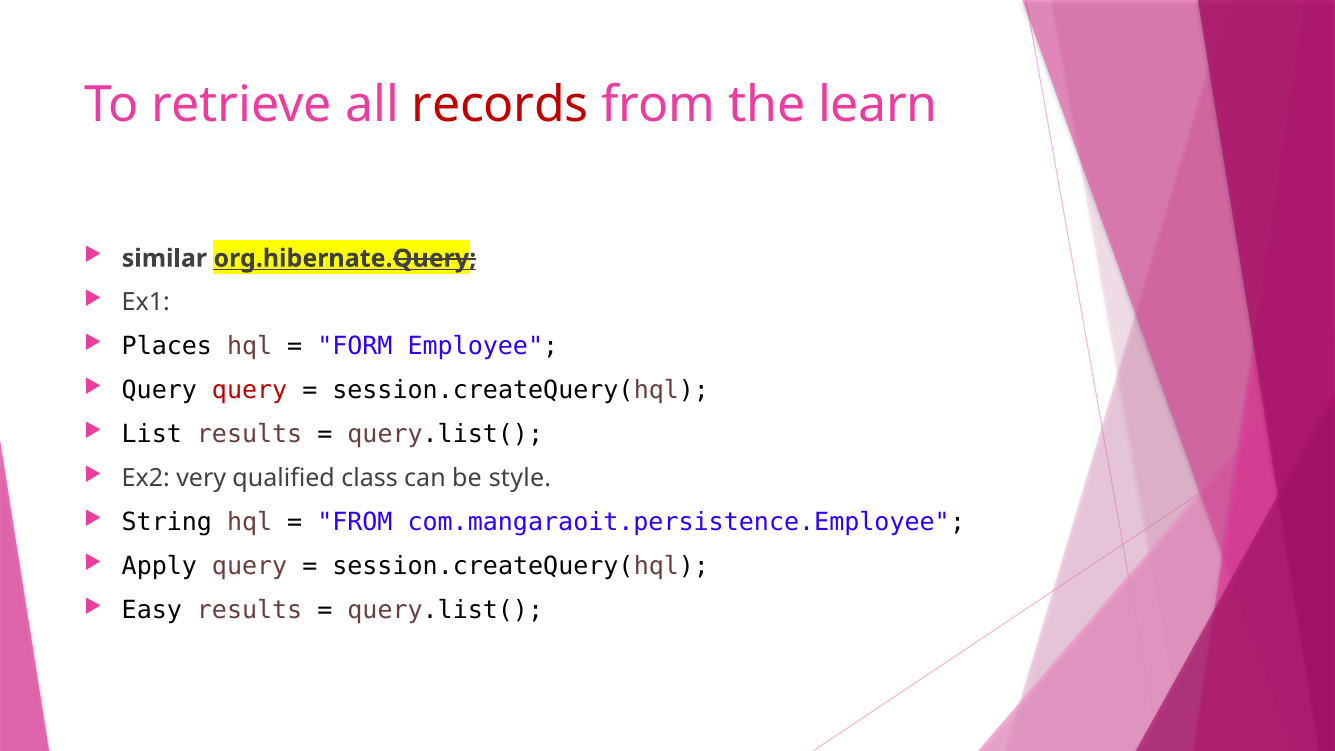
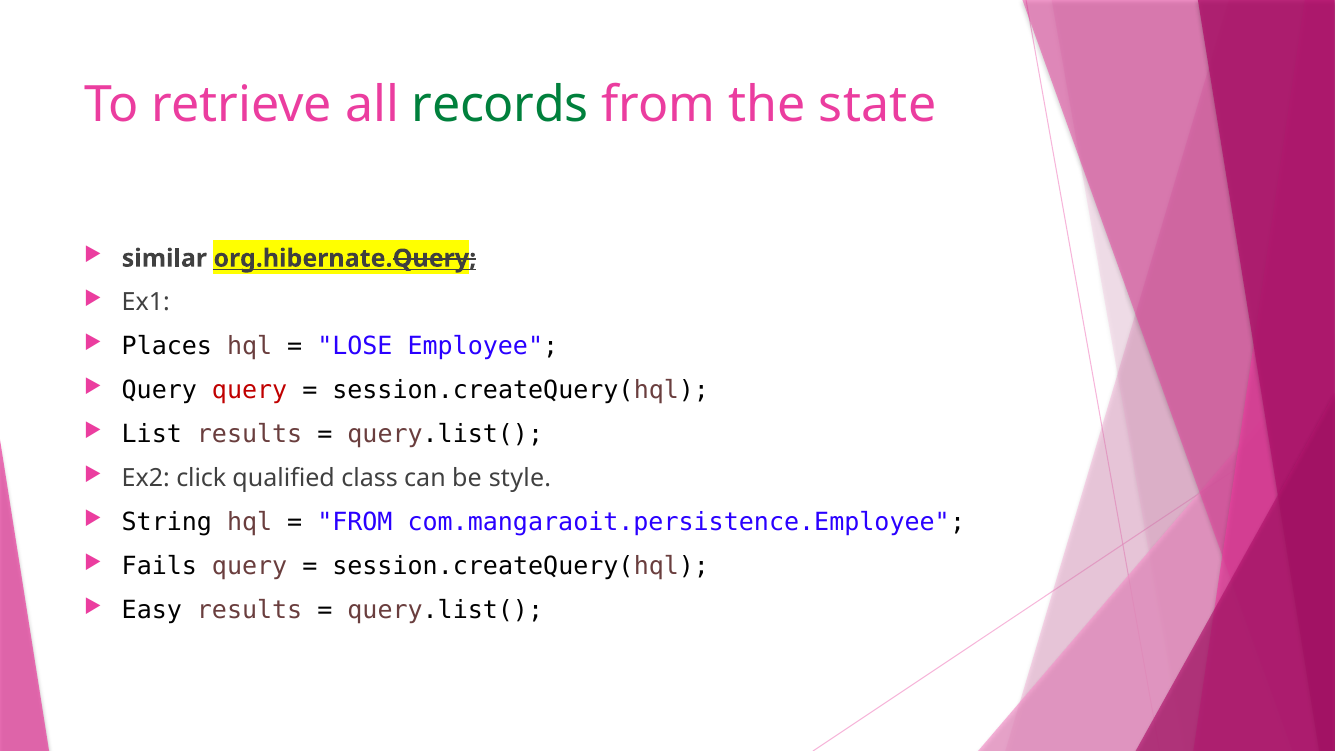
records colour: red -> green (500, 105)
learn: learn -> state (878, 105)
FORM: FORM -> LOSE (355, 346)
very: very -> click (201, 478)
Apply: Apply -> Fails (159, 566)
